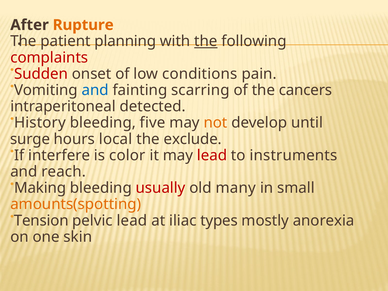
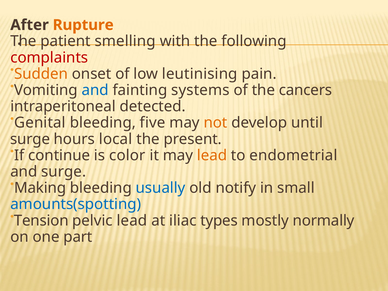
planning: planning -> smelling (125, 41)
the underline: present -> none (206, 41)
Sudden colour: red -> orange (41, 74)
conditions: conditions -> leutinising (200, 74)
scarring: scarring -> systems (200, 90)
History: History -> Genital (40, 123)
exclude: exclude -> present (193, 139)
interfere: interfere -> continue (59, 155)
lead colour: red -> orange (212, 155)
instruments: instruments -> endometrial (293, 155)
and reach: reach -> surge (64, 172)
usually colour: red -> blue (161, 188)
many: many -> notify (236, 188)
amounts(spotting colour: orange -> blue (76, 204)
anorexia: anorexia -> normally (324, 221)
skin: skin -> part (78, 237)
